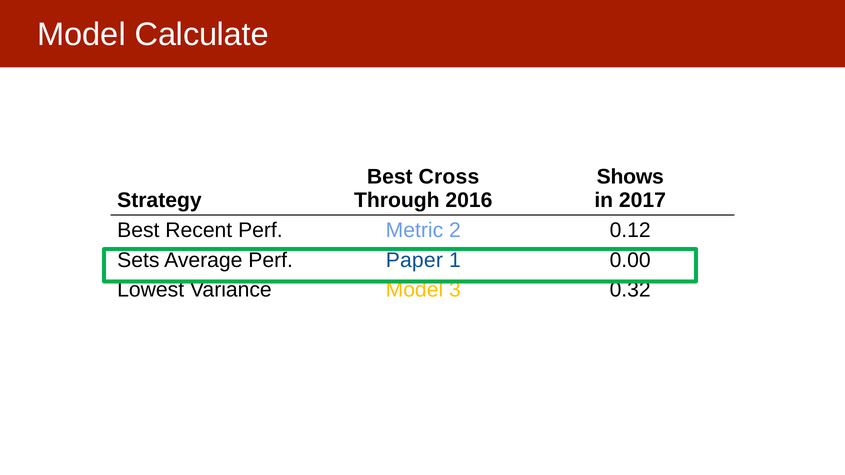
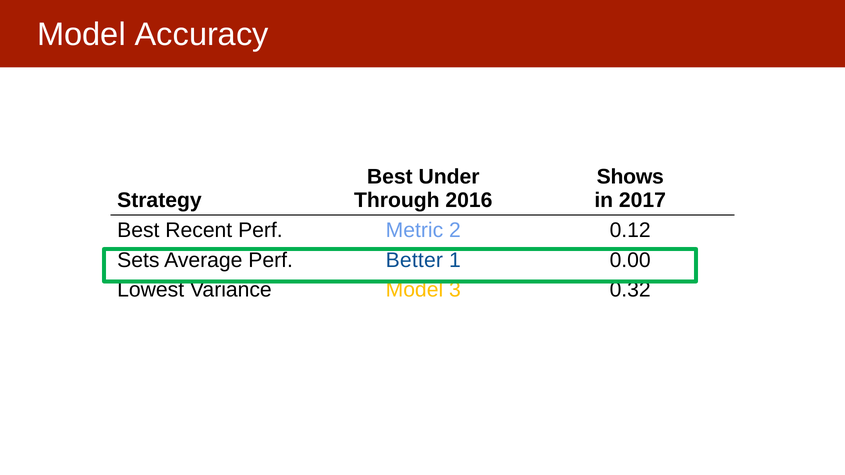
Calculate: Calculate -> Accuracy (202, 35)
Cross: Cross -> Under (449, 177)
Paper: Paper -> Better (414, 260)
